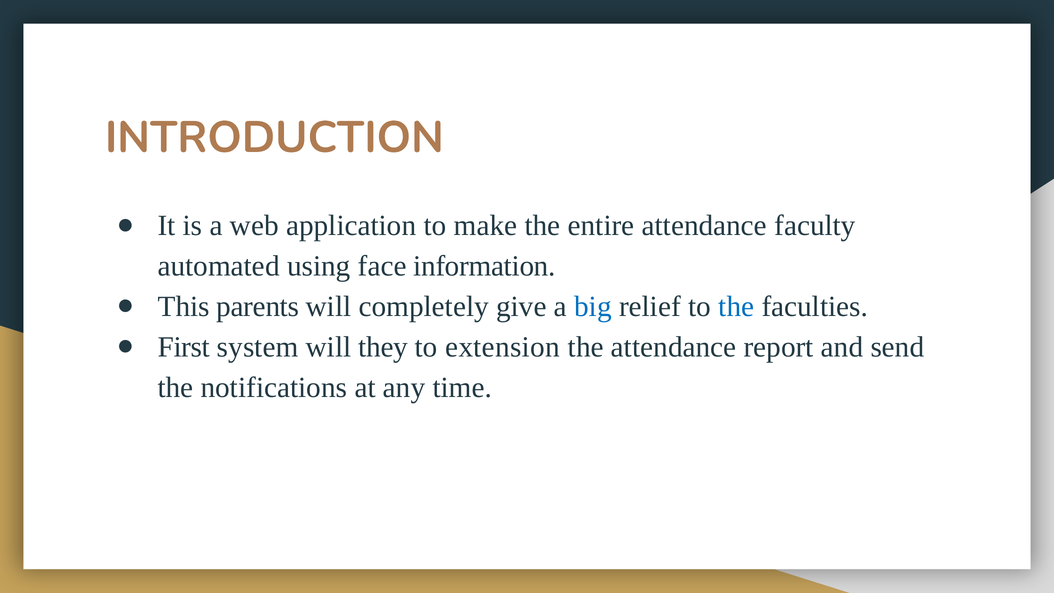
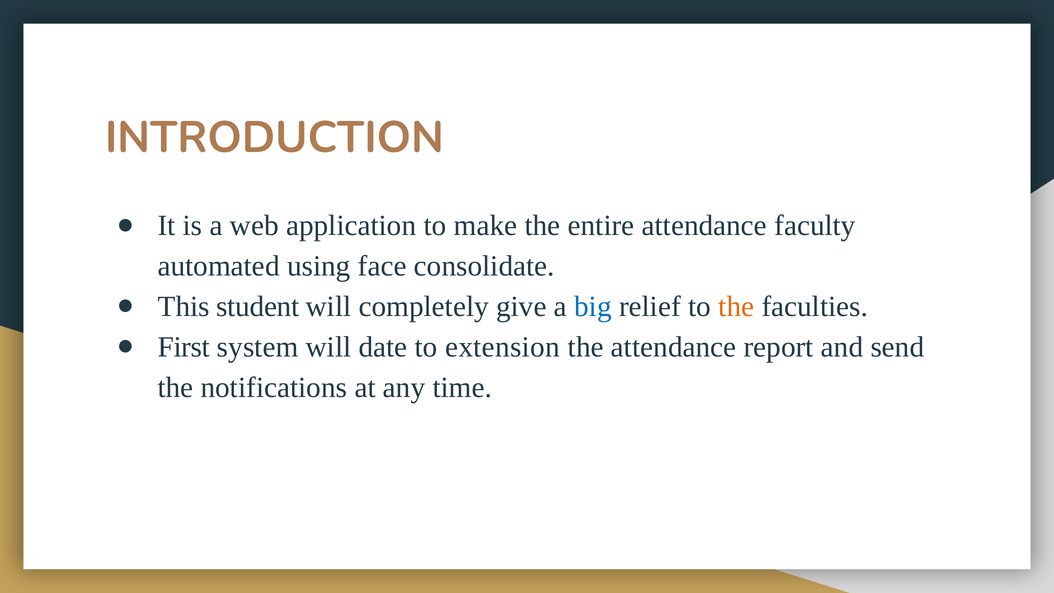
information: information -> consolidate (484, 266)
parents: parents -> student (258, 307)
the colour: blue -> orange (736, 307)
they: they -> date (383, 347)
